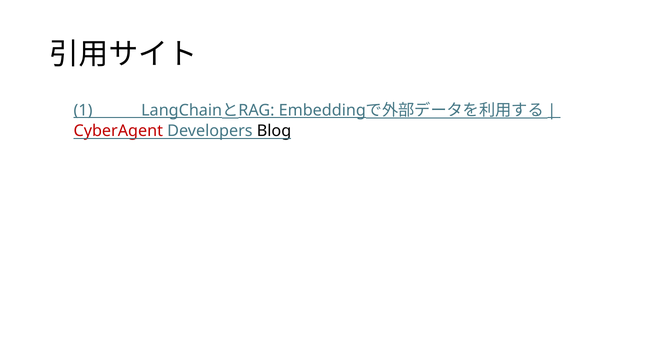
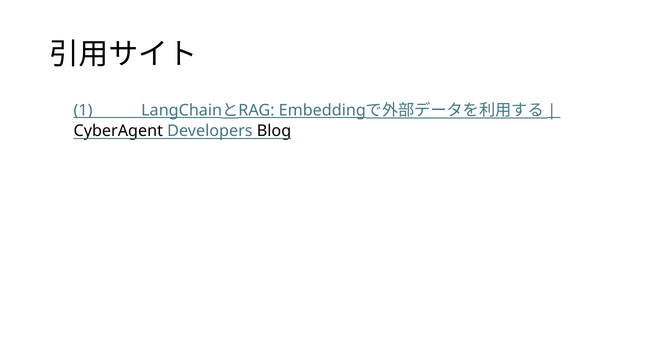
CyberAgent colour: red -> black (118, 131)
